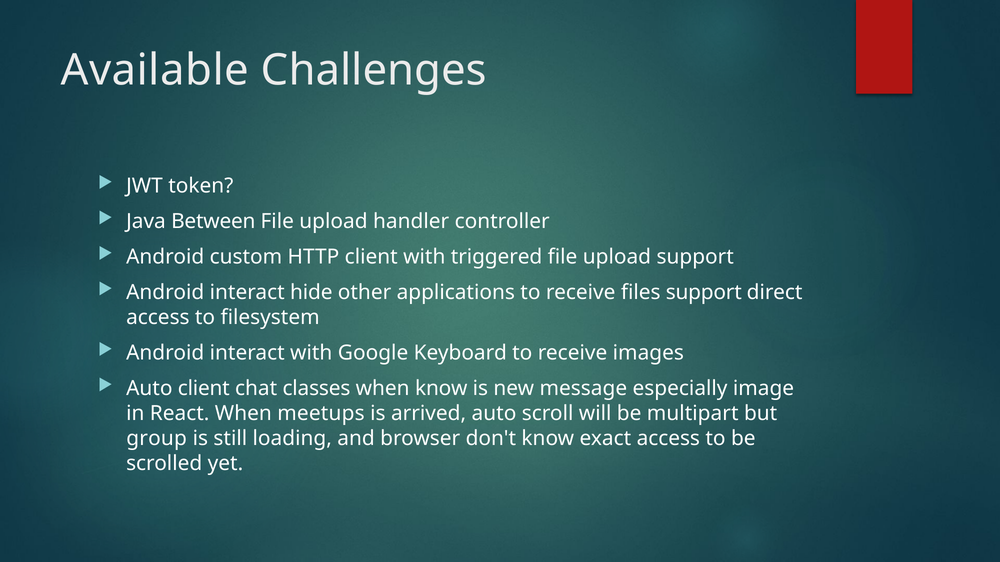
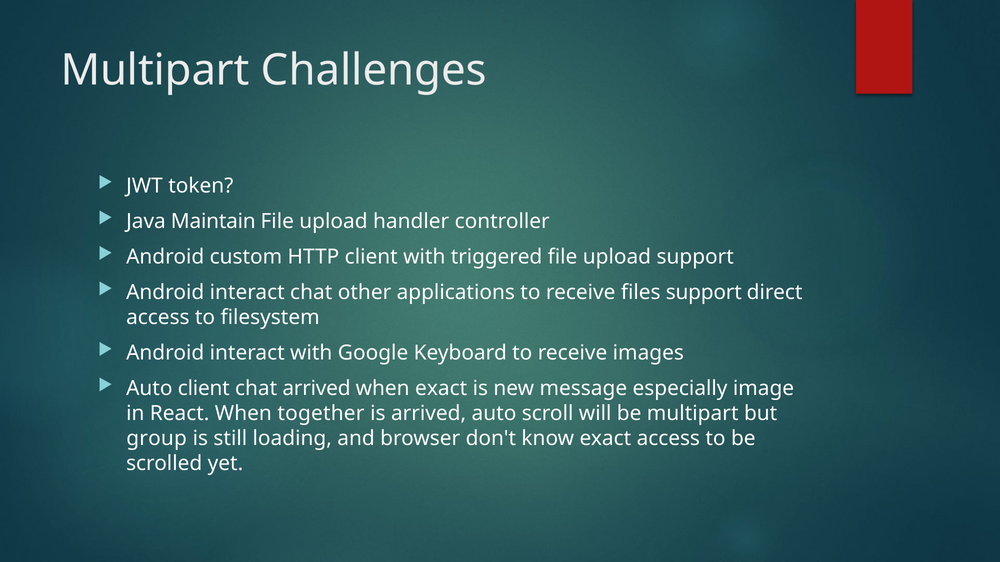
Available: Available -> Multipart (155, 70)
Between: Between -> Maintain (213, 222)
interact hide: hide -> chat (311, 293)
chat classes: classes -> arrived (316, 388)
when know: know -> exact (441, 388)
meetups: meetups -> together (321, 414)
